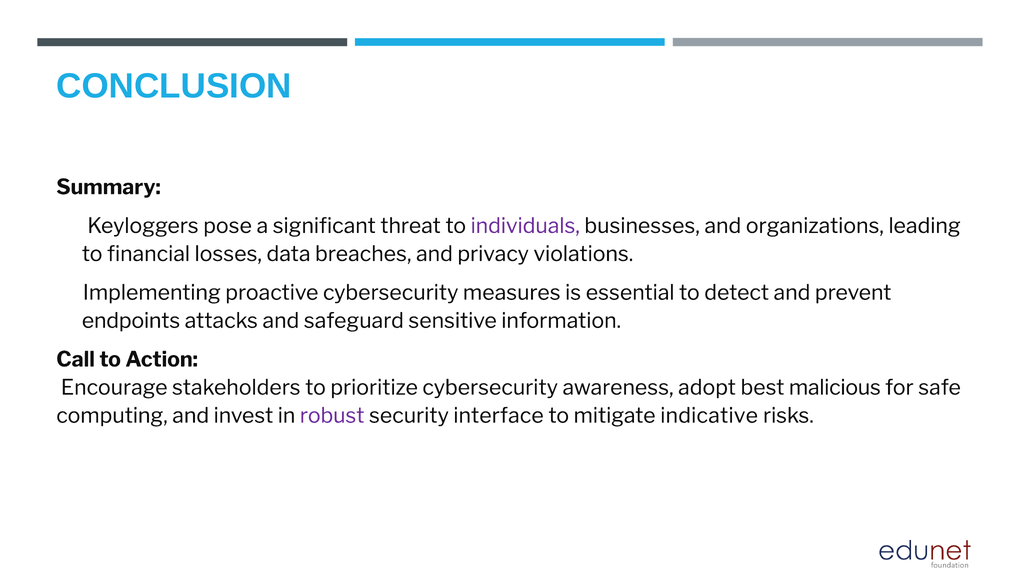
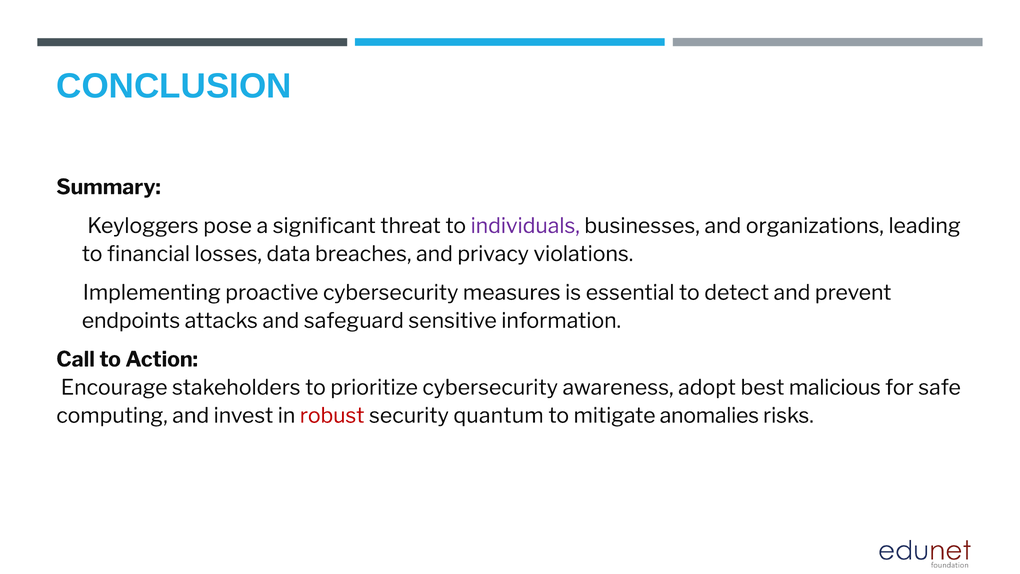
robust colour: purple -> red (332, 416)
interface: interface -> quantum (498, 416)
indicative: indicative -> anomalies (709, 416)
